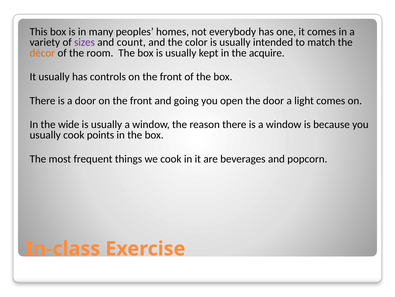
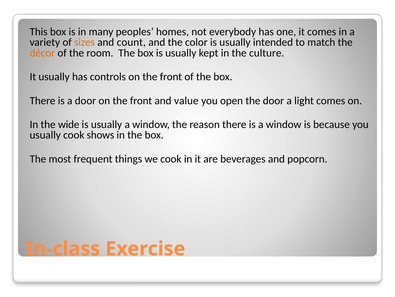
sizes colour: purple -> orange (85, 42)
acquire: acquire -> culture (267, 53)
going: going -> value (186, 100)
points: points -> shows (100, 135)
